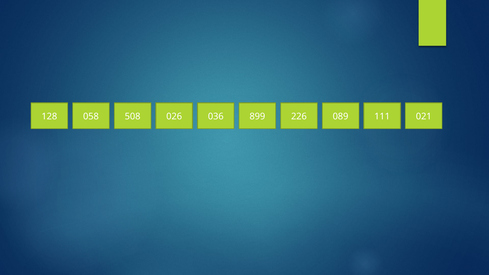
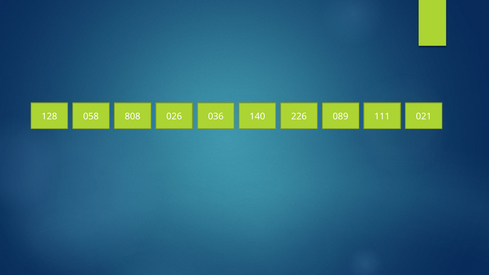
508: 508 -> 808 (133, 116)
899: 899 -> 140 (257, 116)
